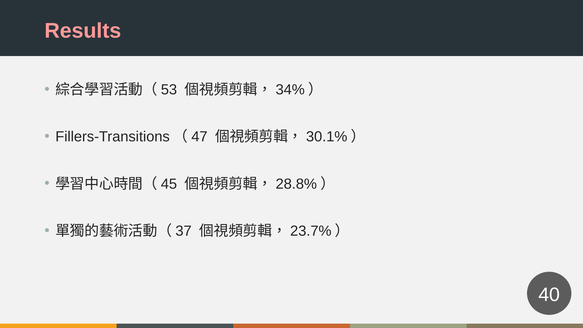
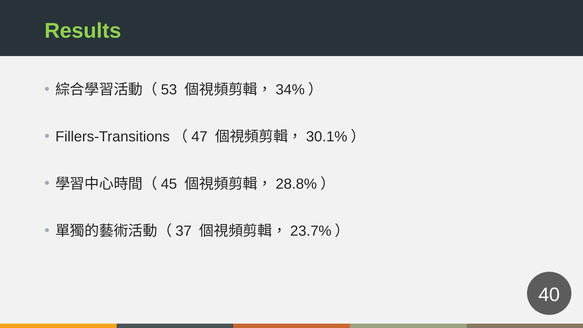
Results colour: pink -> light green (83, 31)
